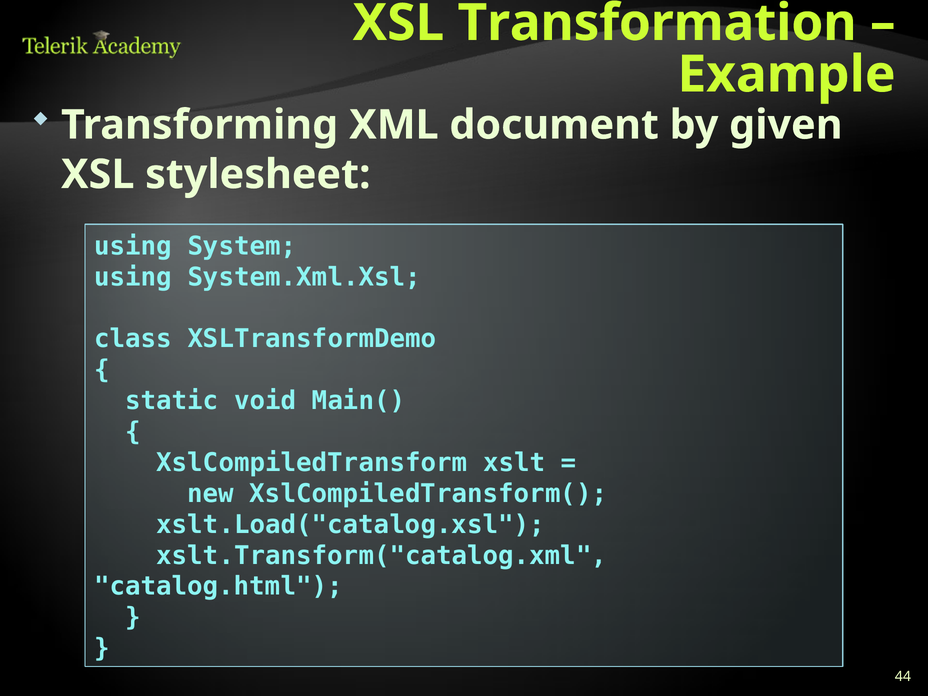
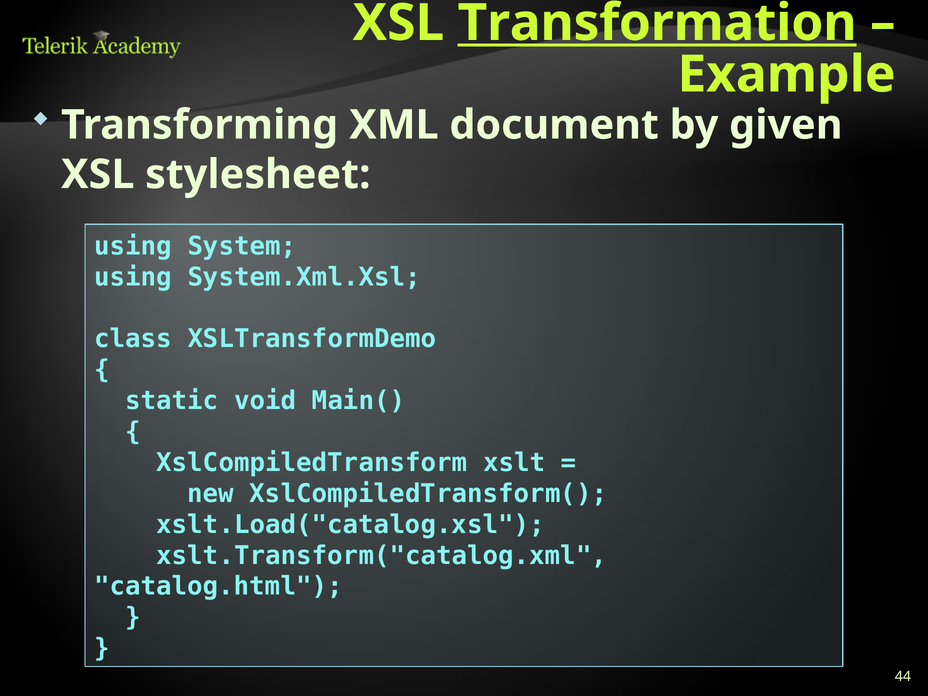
Transformation underline: none -> present (657, 23)
